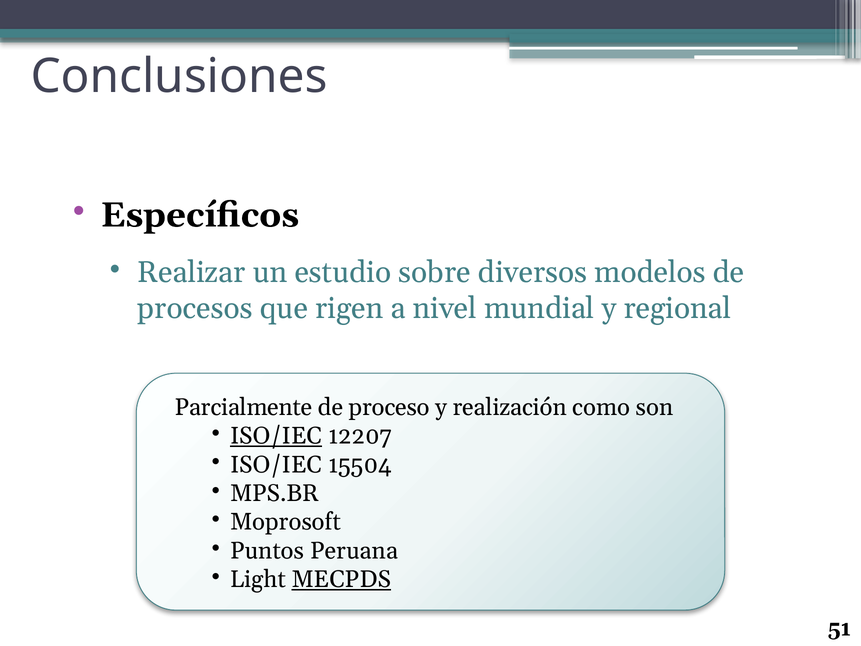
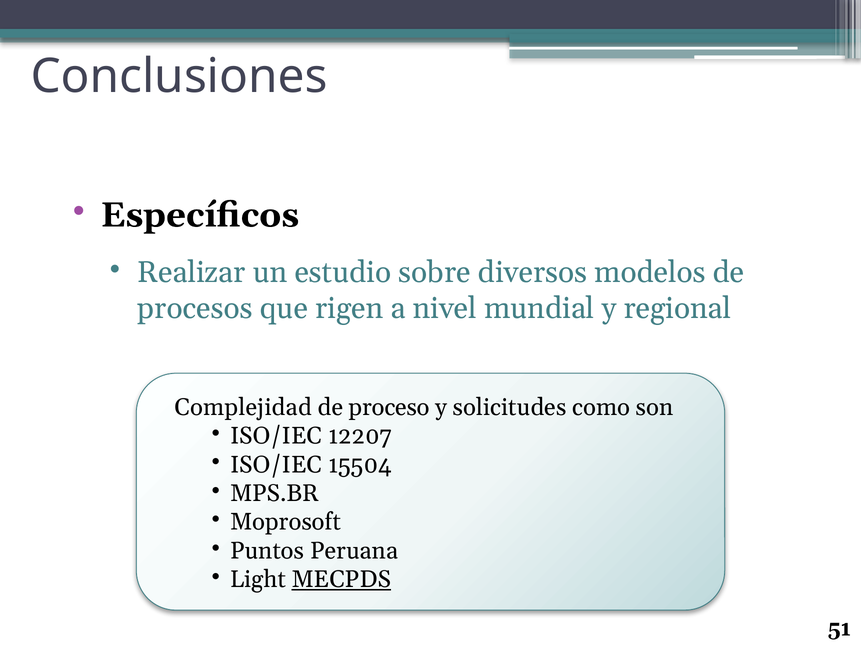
Parcialmente: Parcialmente -> Complejidad (243, 407)
realización: realización -> solicitudes (510, 407)
ISO/IEC underline: present -> none (276, 436)
